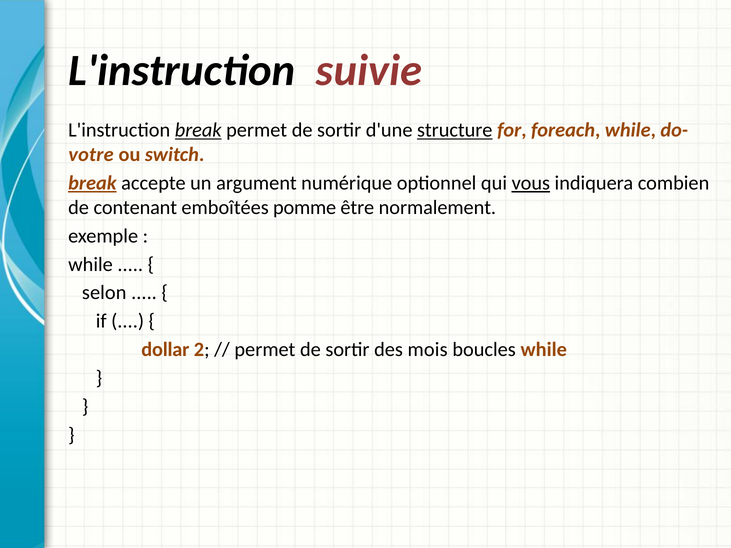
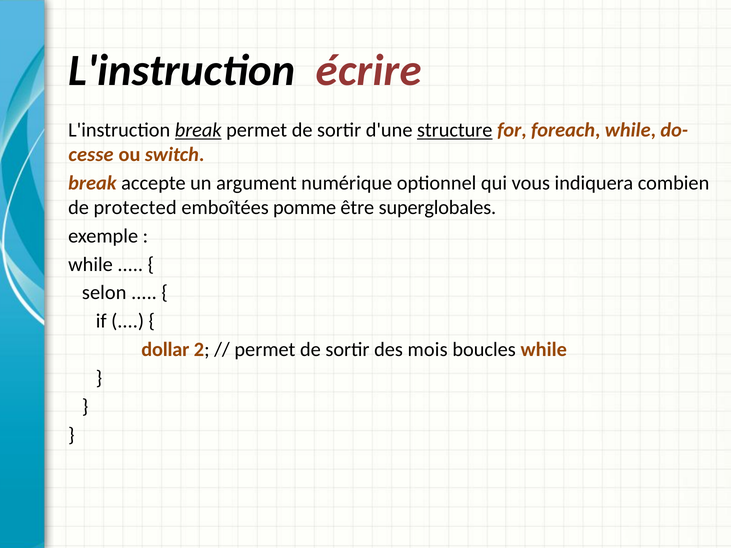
suivie: suivie -> écrire (369, 70)
votre: votre -> cesse (91, 155)
break underline: present -> none (92, 183)
vous underline: present -> none (531, 183)
contenant: contenant -> protected (135, 208)
normalement: normalement -> superglobales (437, 208)
